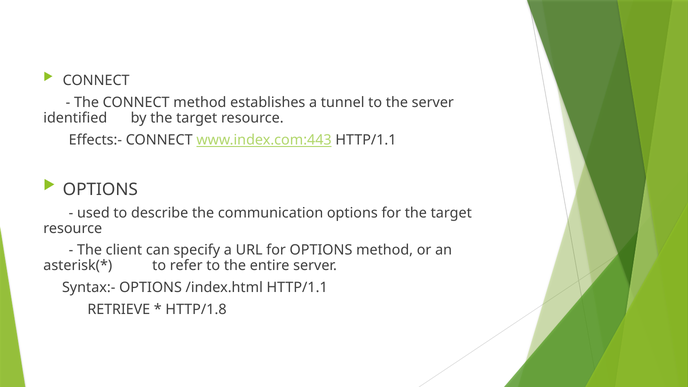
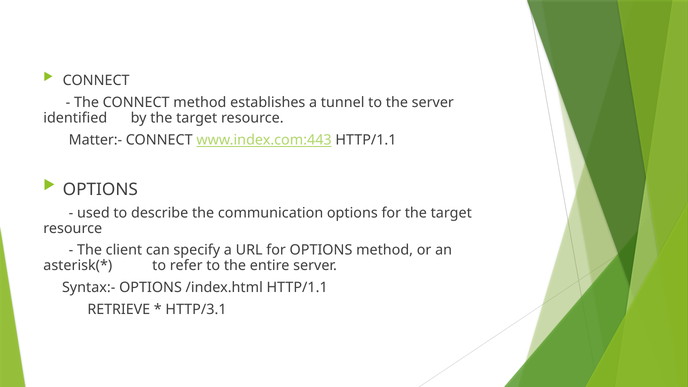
Effects:-: Effects:- -> Matter:- (95, 140)
HTTP/1.8: HTTP/1.8 -> HTTP/3.1 (196, 310)
